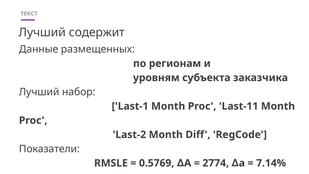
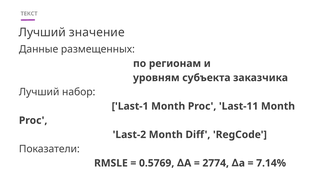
содержит: содержит -> значение (97, 32)
